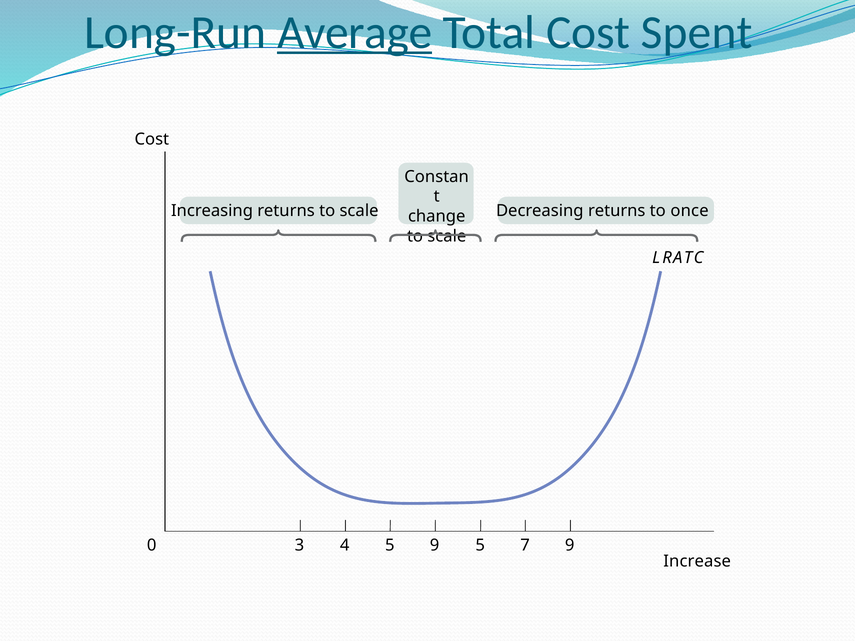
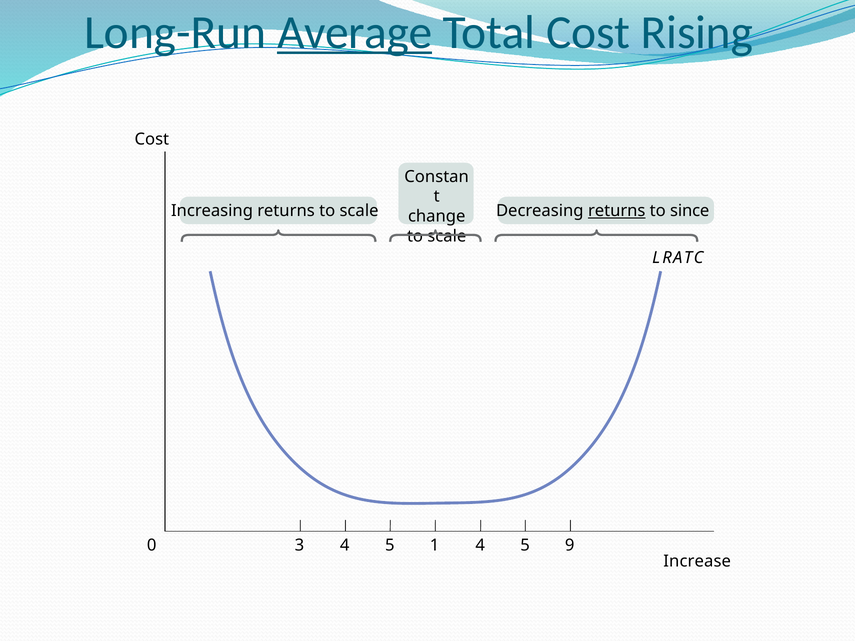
Spent: Spent -> Rising (697, 32)
returns underline: none -> present (617, 211)
once: once -> since (690, 211)
0 9: 9 -> 1 (435, 545)
4 5: 5 -> 4 (480, 545)
5 7: 7 -> 5 (525, 545)
